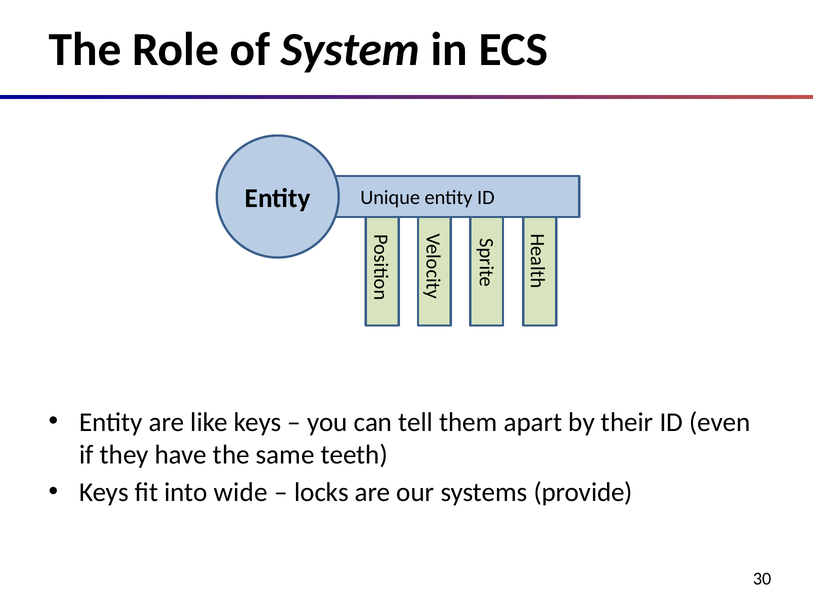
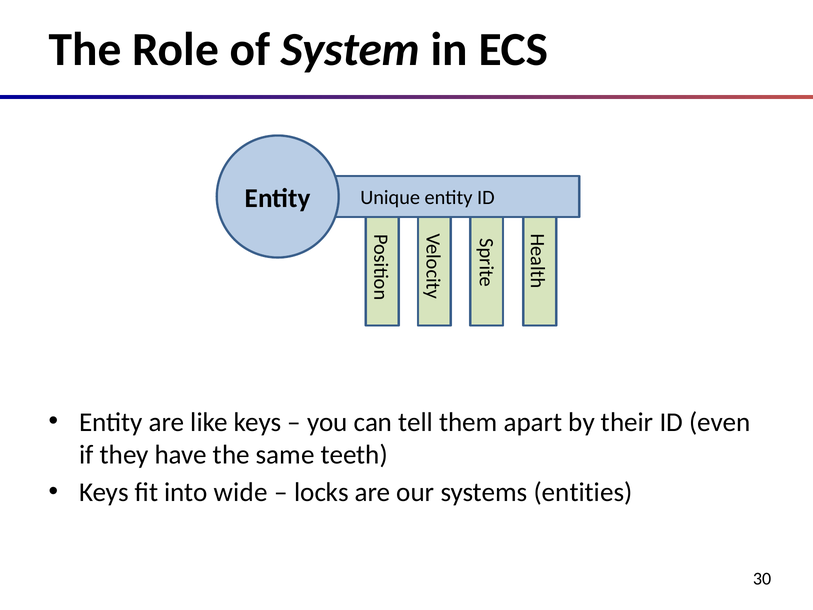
provide: provide -> entities (583, 492)
